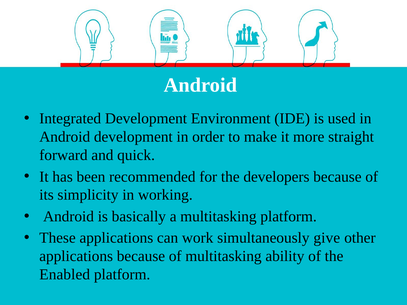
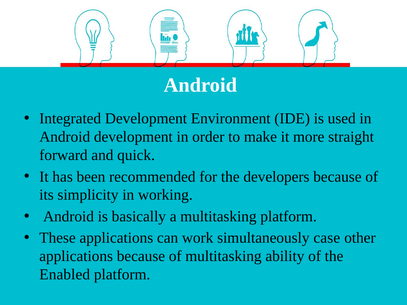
give: give -> case (327, 238)
